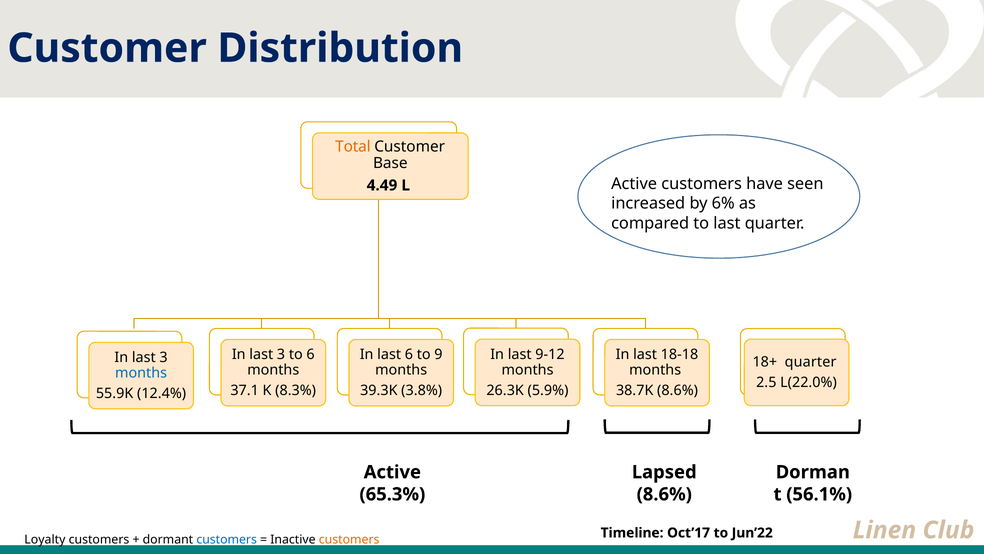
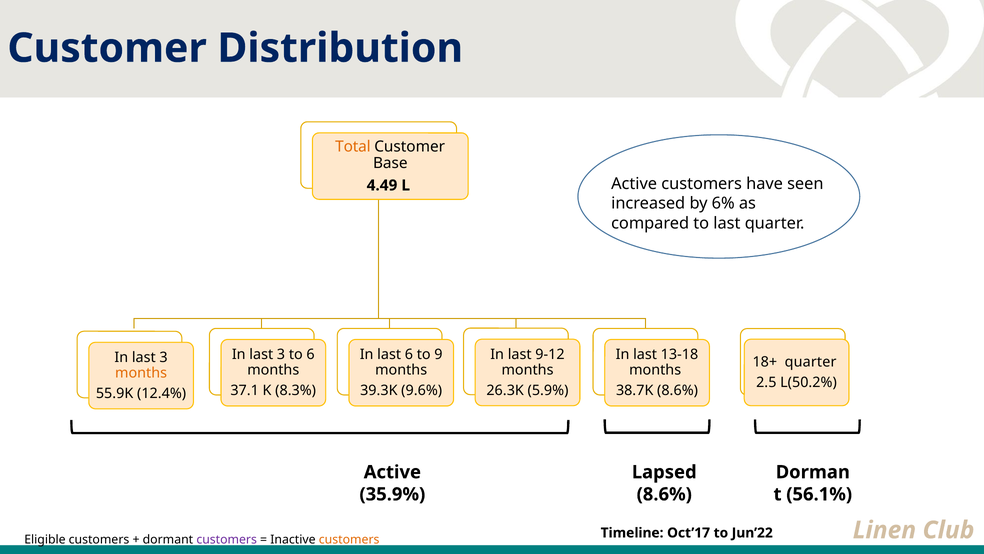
18-18: 18-18 -> 13-18 (679, 354)
months colour: blue -> orange (141, 373)
L(22.0%: L(22.0% -> L(50.2% (809, 382)
3.8%: 3.8% -> 9.6% (422, 390)
65.3%: 65.3% -> 35.9% (392, 494)
Loyalty: Loyalty -> Eligible (45, 539)
customers colour: blue -> purple (227, 539)
